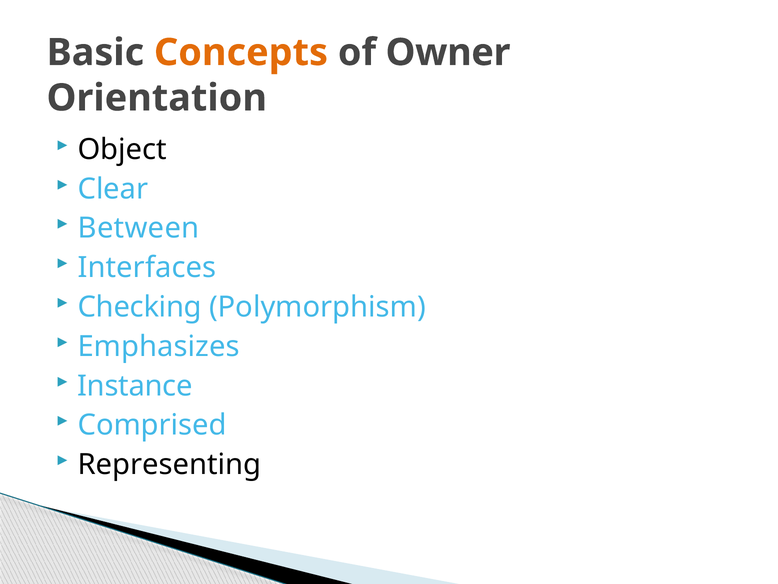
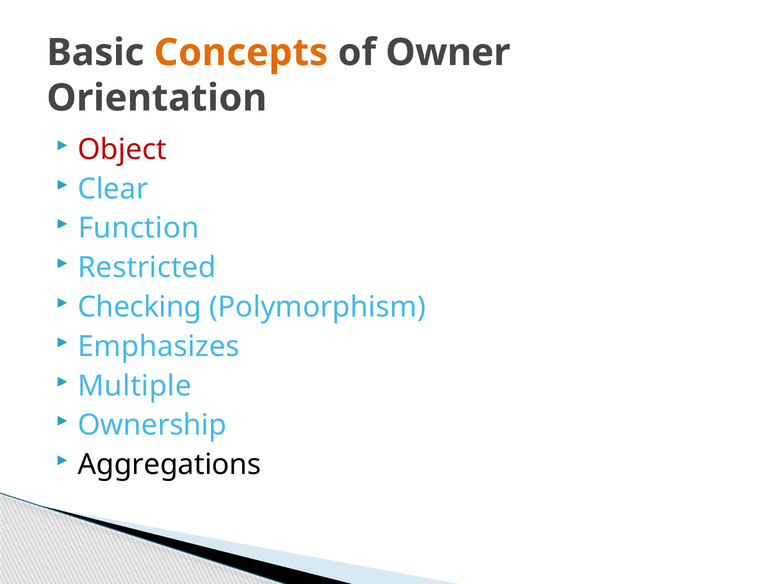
Object colour: black -> red (122, 149)
Between: Between -> Function (139, 228)
Interfaces: Interfaces -> Restricted (147, 268)
Instance: Instance -> Multiple (135, 386)
Comprised: Comprised -> Ownership (152, 425)
Representing: Representing -> Aggregations (170, 464)
